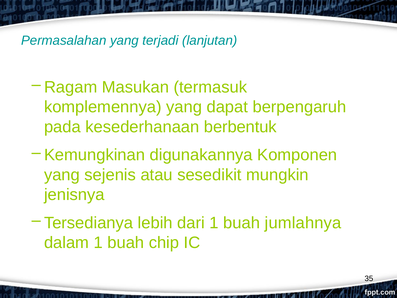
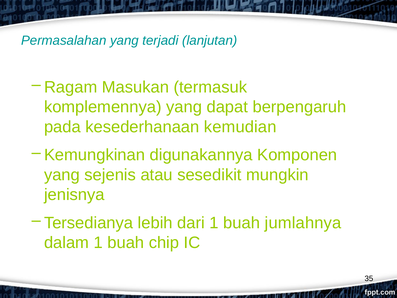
berbentuk: berbentuk -> kemudian (240, 127)
